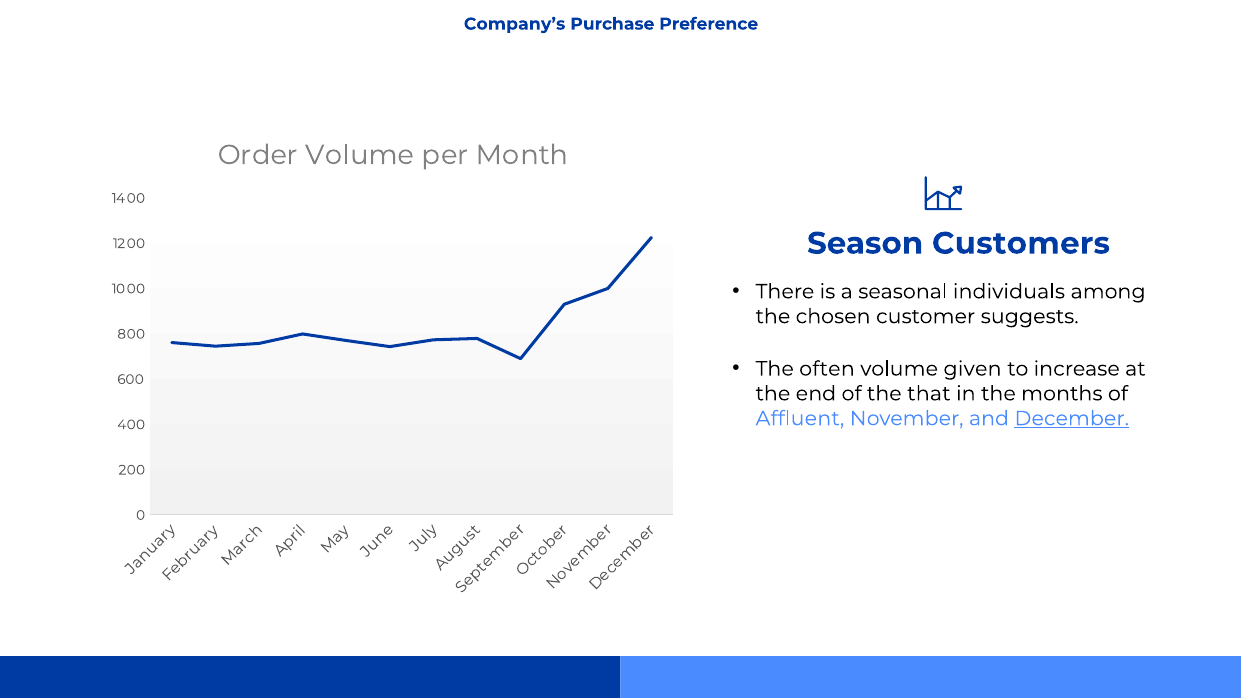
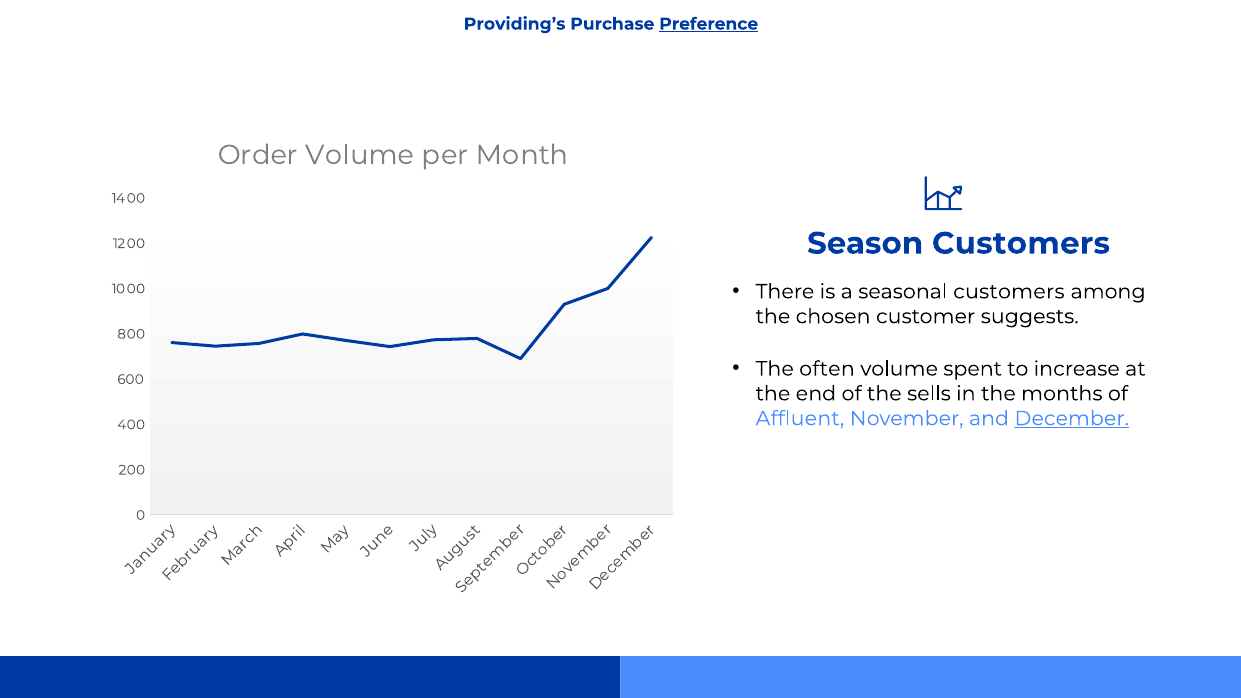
Company’s: Company’s -> Providing’s (515, 24)
Preference underline: none -> present (709, 24)
seasonal individuals: individuals -> customers (1009, 292)
given: given -> spent (973, 369)
that: that -> sells (929, 394)
